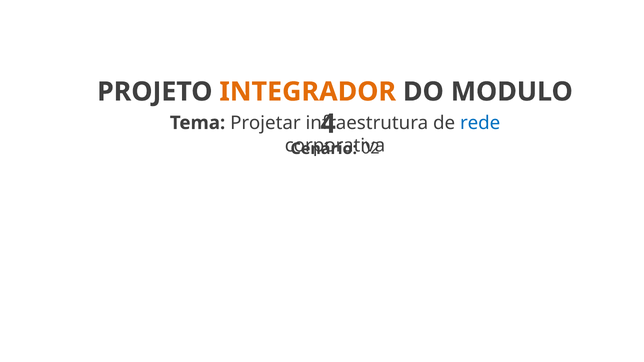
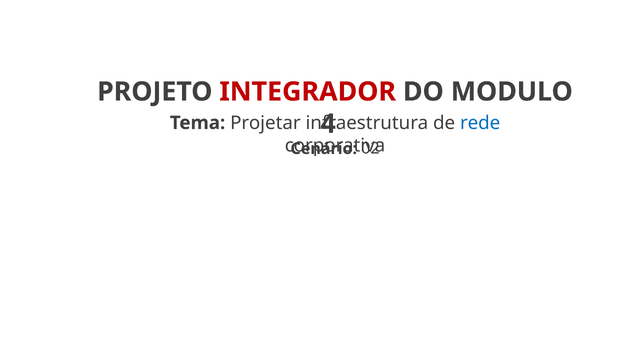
INTEGRADOR colour: orange -> red (308, 92)
